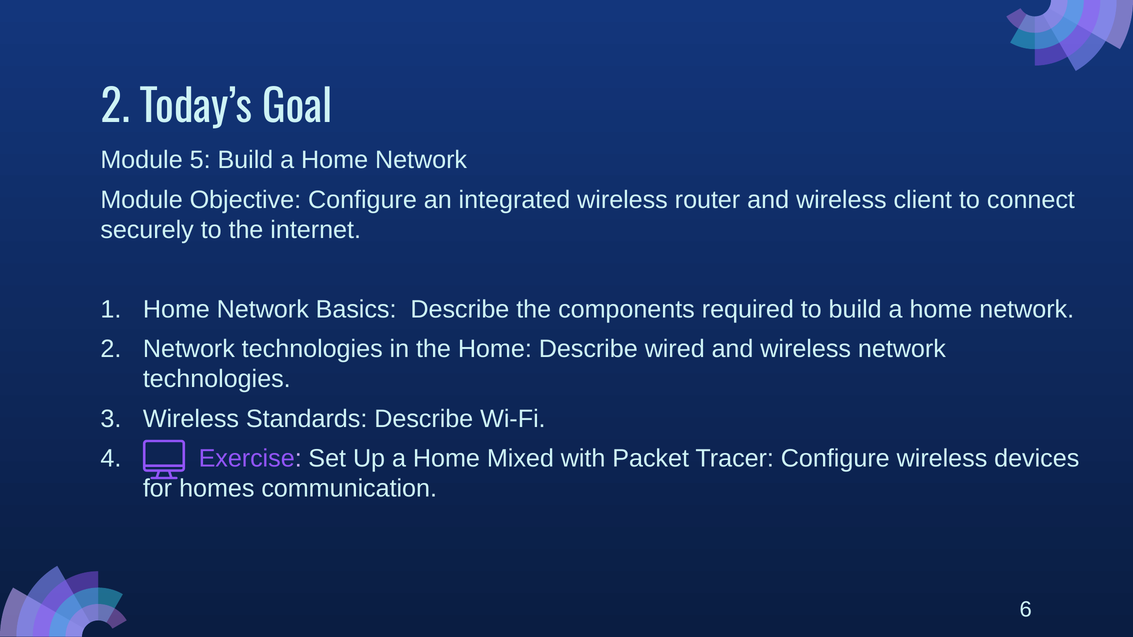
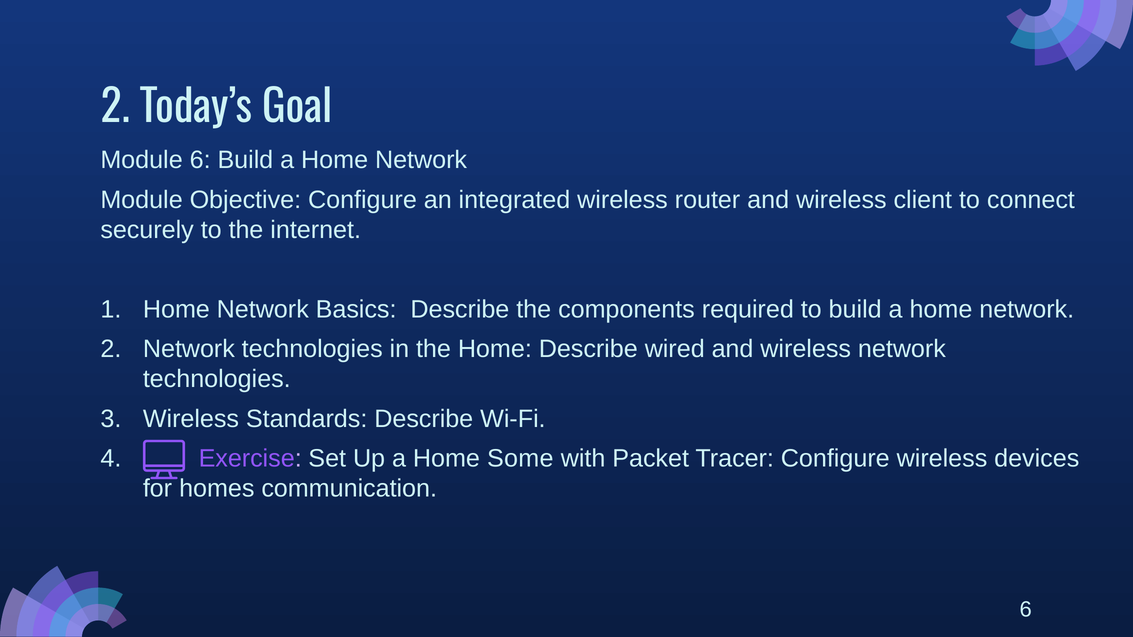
Module 5: 5 -> 6 (200, 160)
Mixed: Mixed -> Some (520, 459)
